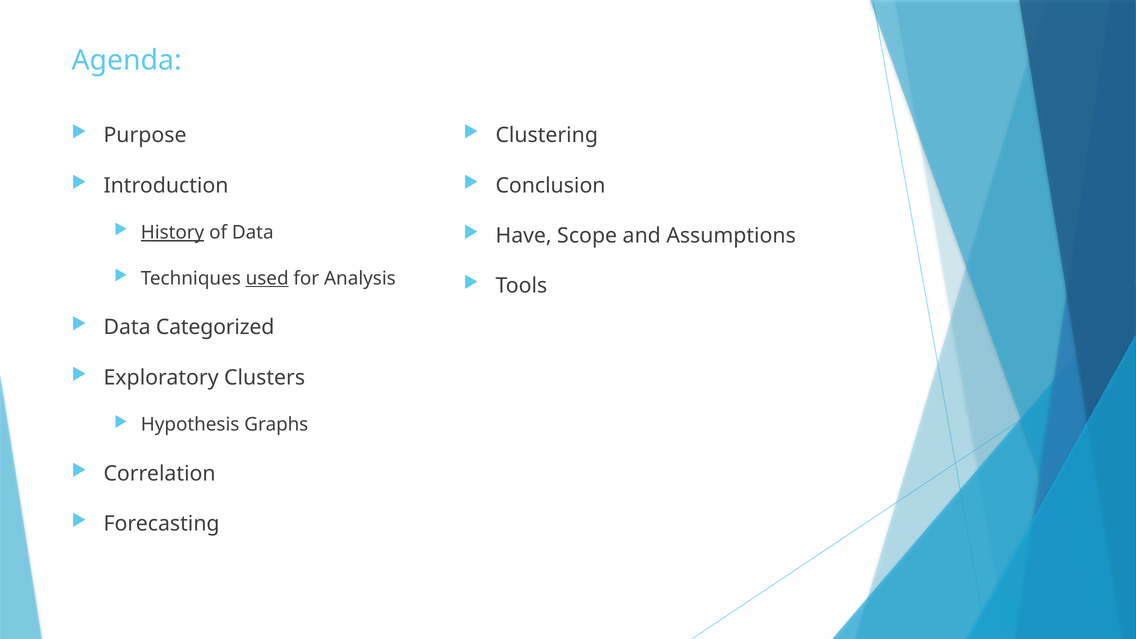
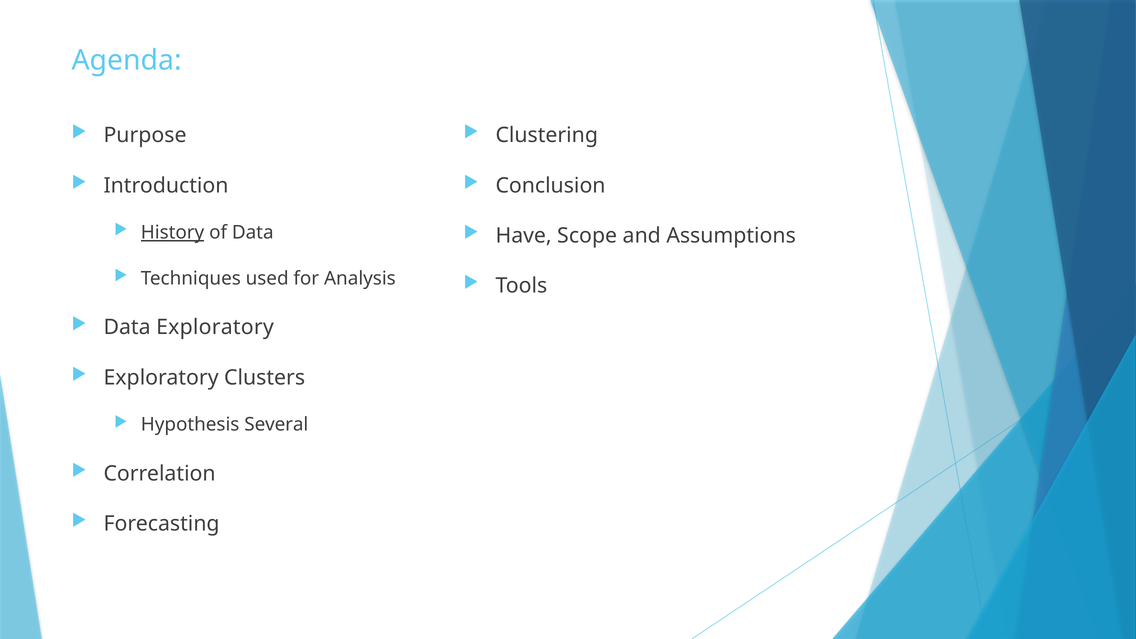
used underline: present -> none (267, 278)
Data Categorized: Categorized -> Exploratory (215, 327)
Graphs: Graphs -> Several (276, 425)
